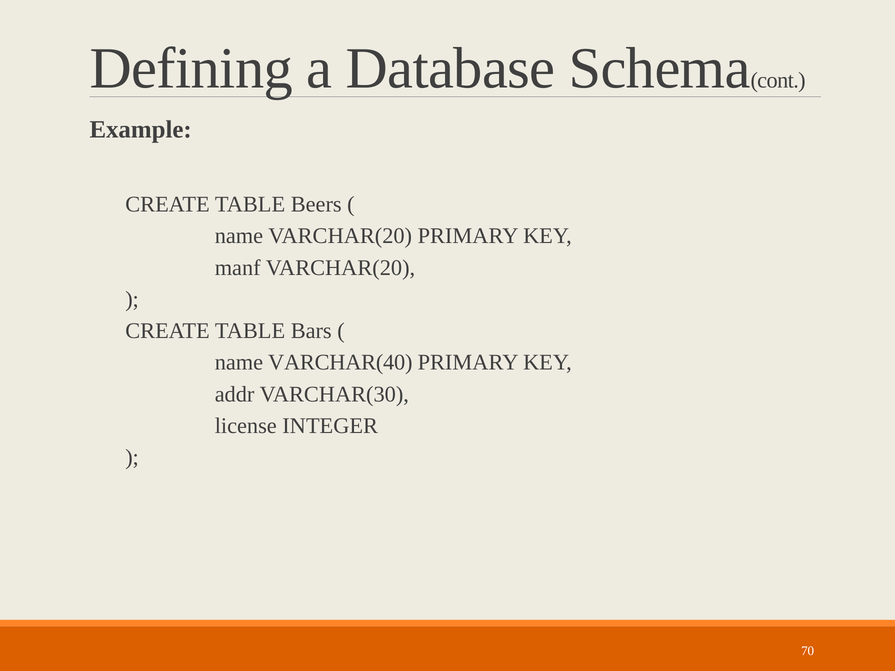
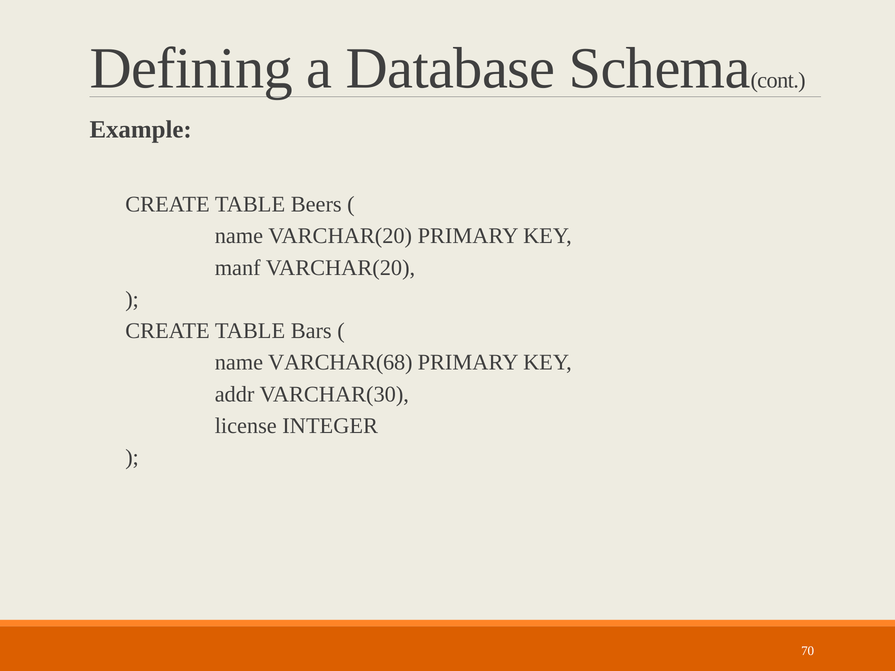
VARCHAR(40: VARCHAR(40 -> VARCHAR(68 (340, 363)
